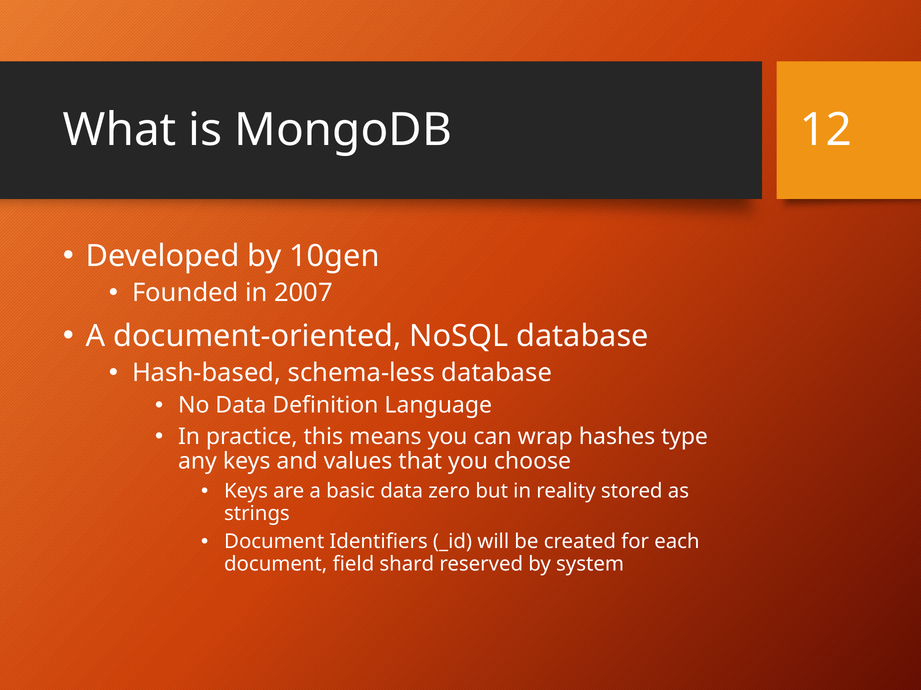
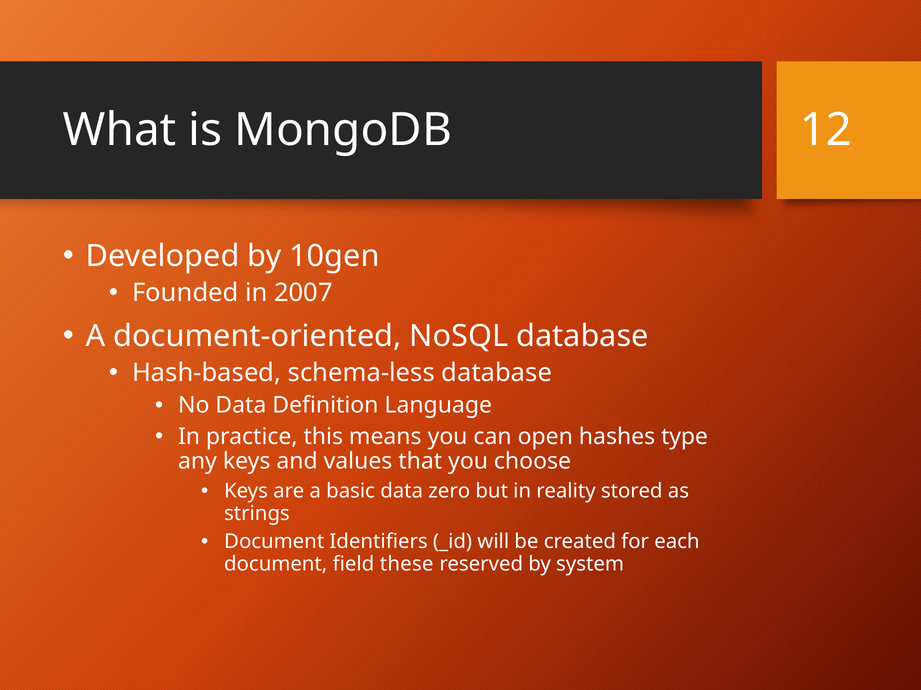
wrap: wrap -> open (545, 437)
shard: shard -> these (407, 564)
